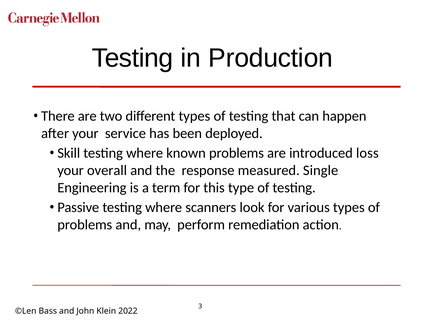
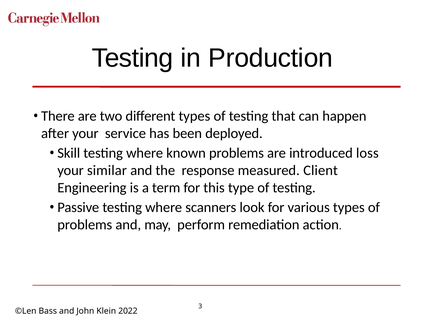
overall: overall -> similar (107, 170)
Single: Single -> Client (321, 170)
